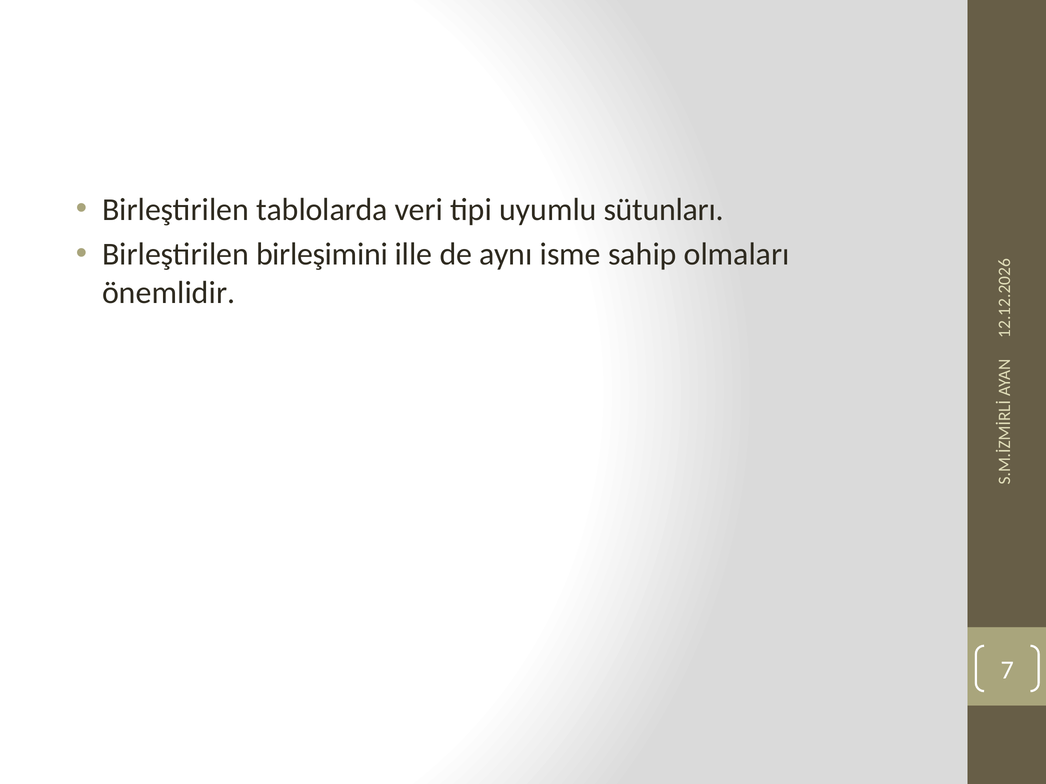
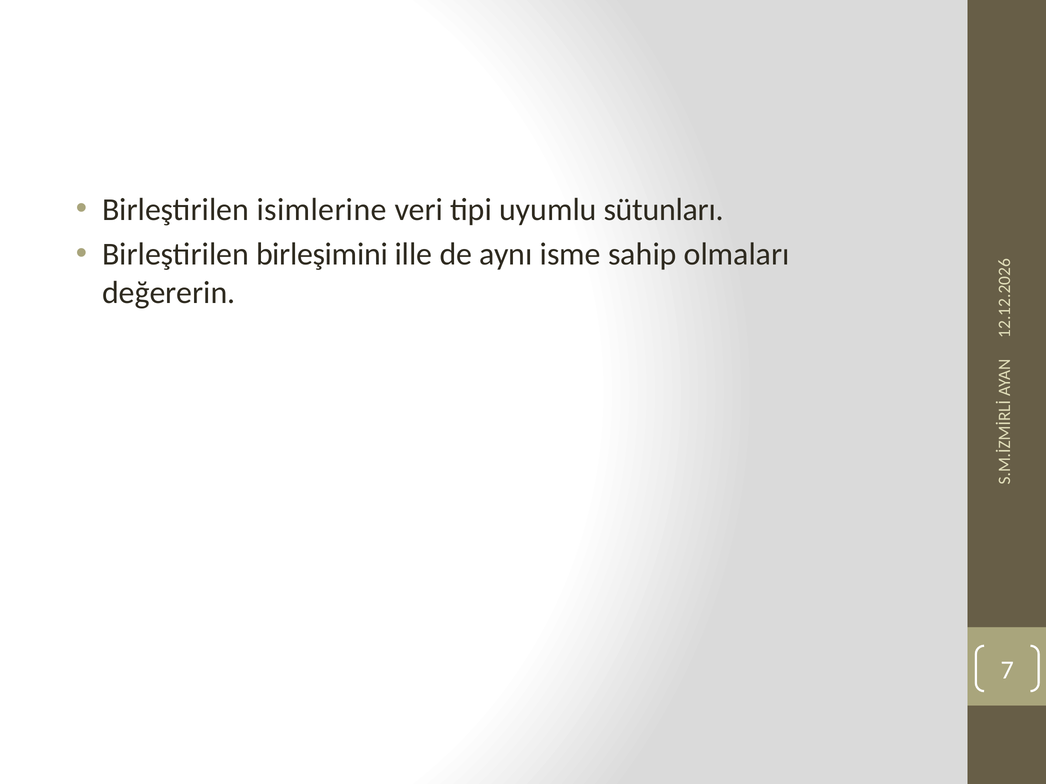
tablolarda: tablolarda -> isimlerine (322, 210)
önemlidir: önemlidir -> değererin (169, 293)
